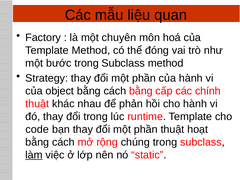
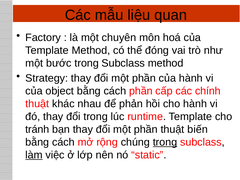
cách bằng: bằng -> phần (141, 91)
code: code -> tránh (37, 129)
hoạt: hoạt -> biến (198, 129)
trong underline: none -> present (165, 142)
